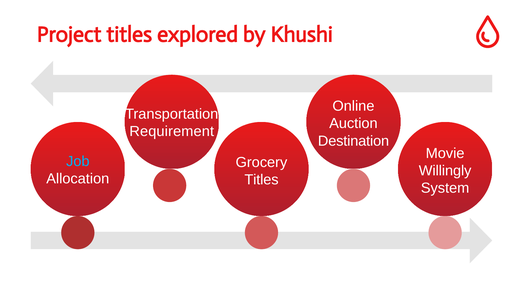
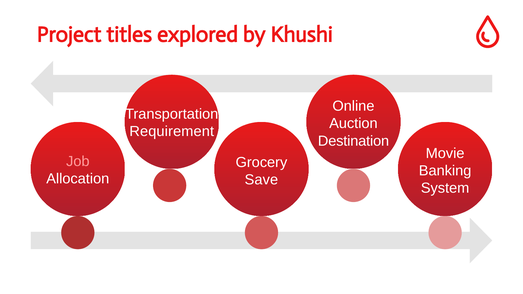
Job colour: light blue -> pink (78, 161)
Willingly: Willingly -> Banking (445, 171)
Titles: Titles -> Save (261, 180)
